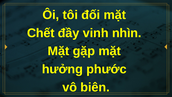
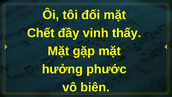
nhìn: nhìn -> thấy (127, 33)
